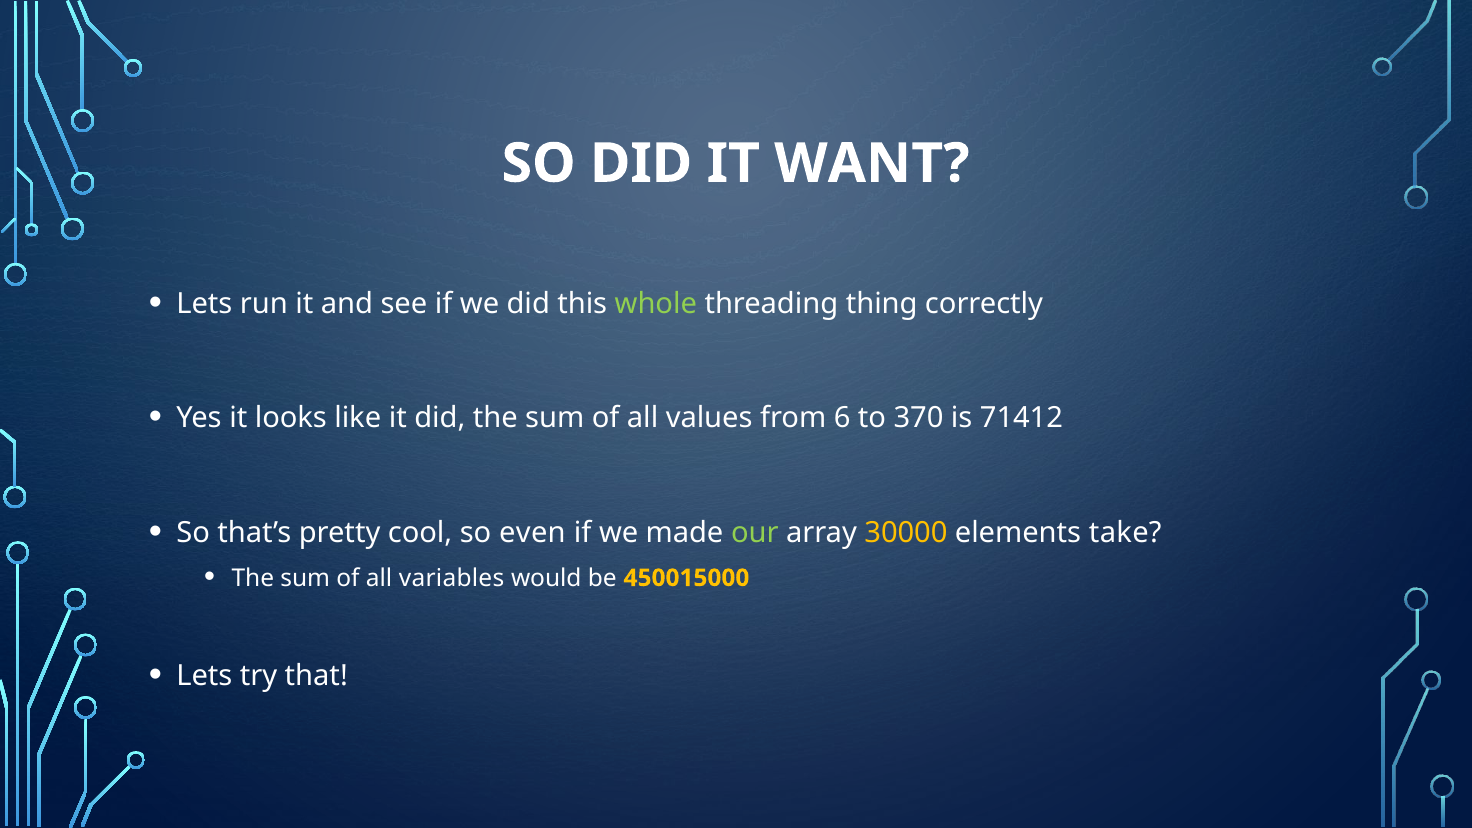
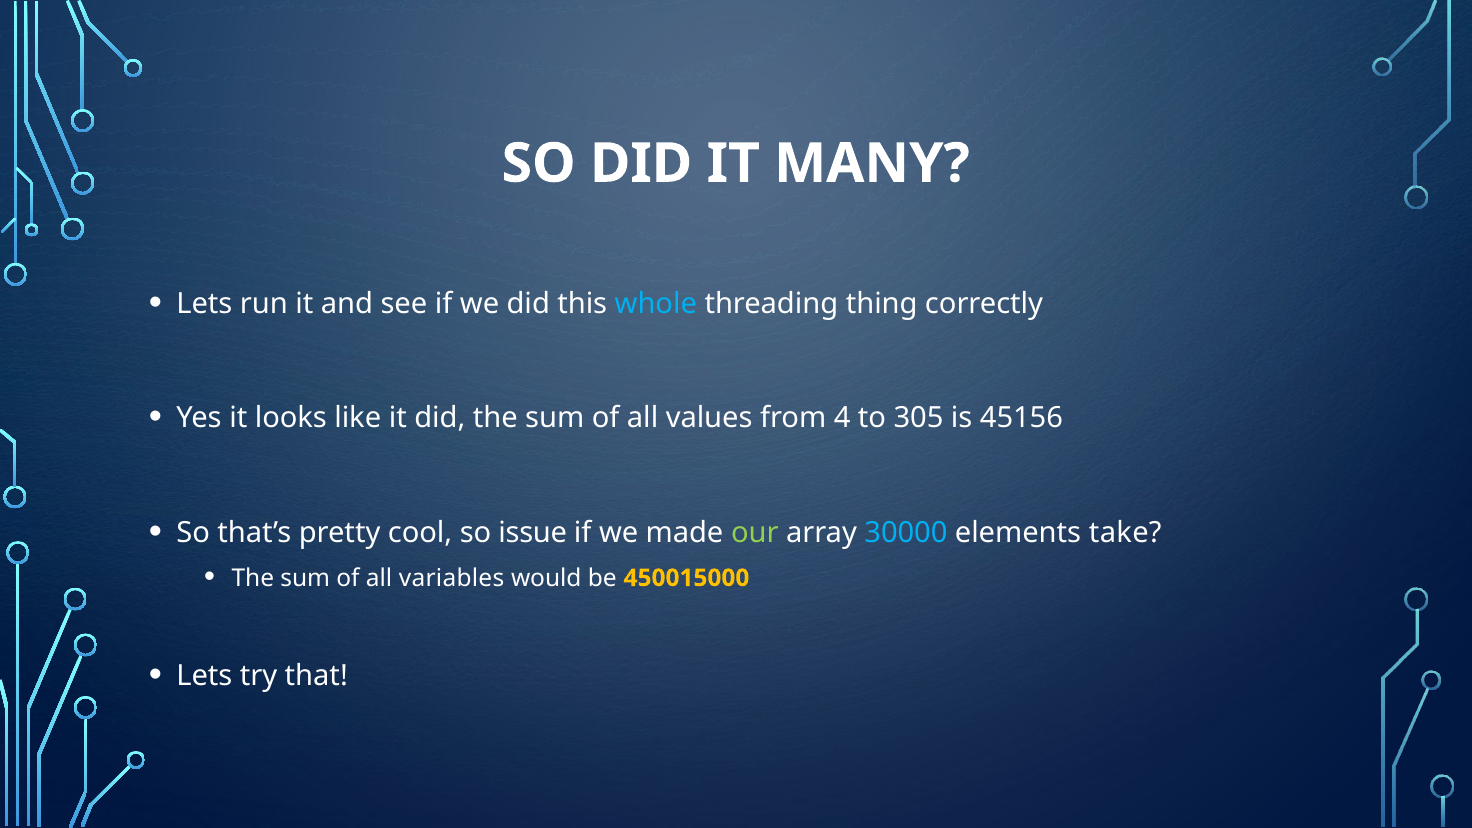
WANT: WANT -> MANY (872, 164)
whole colour: light green -> light blue (656, 304)
6: 6 -> 4 (842, 418)
370: 370 -> 305 (918, 418)
71412: 71412 -> 45156 (1021, 418)
even: even -> issue (533, 533)
30000 colour: yellow -> light blue (906, 533)
